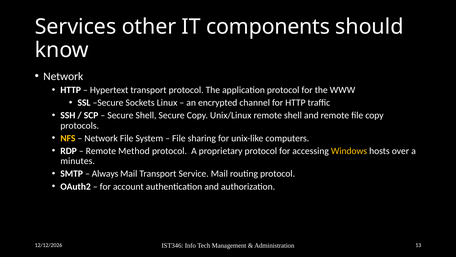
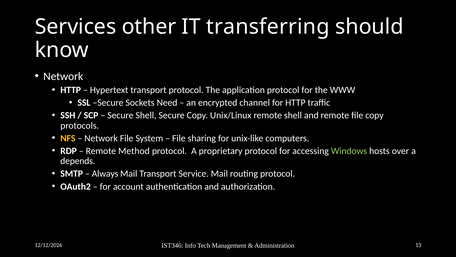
components: components -> transferring (268, 27)
Linux: Linux -> Need (167, 102)
Windows colour: yellow -> light green (349, 151)
minutes: minutes -> depends (78, 161)
